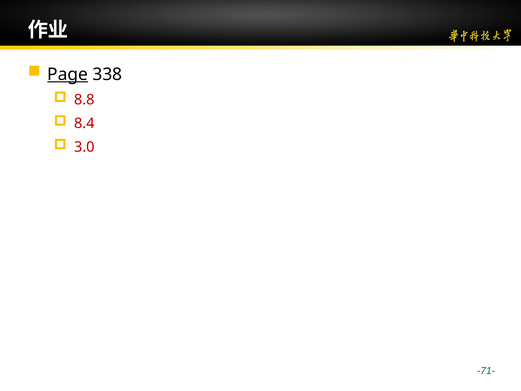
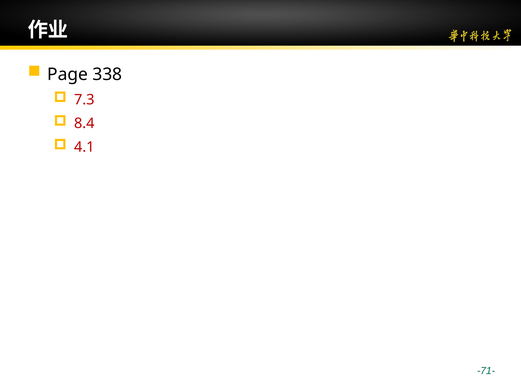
Page underline: present -> none (68, 74)
8.8: 8.8 -> 7.3 (84, 100)
3.0: 3.0 -> 4.1 (84, 147)
